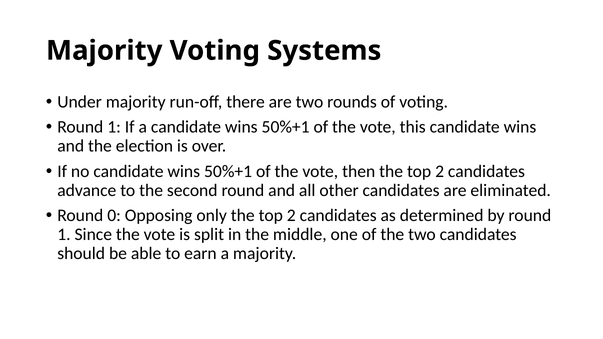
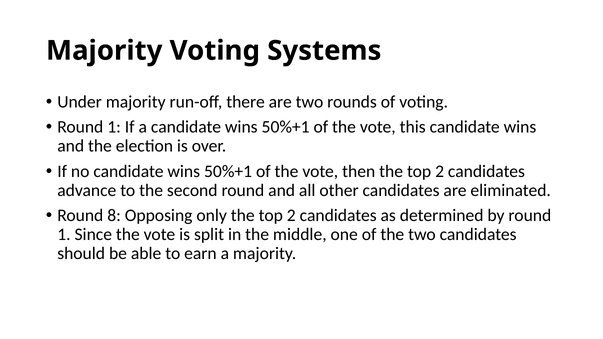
0: 0 -> 8 (114, 216)
